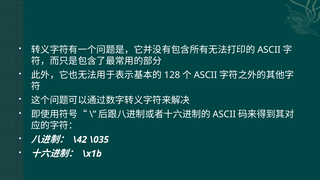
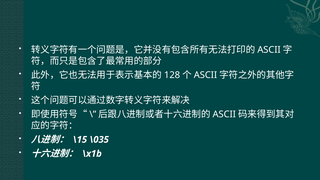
\42: \42 -> \15 (80, 140)
